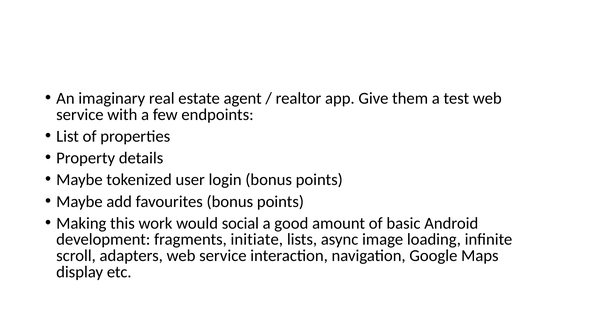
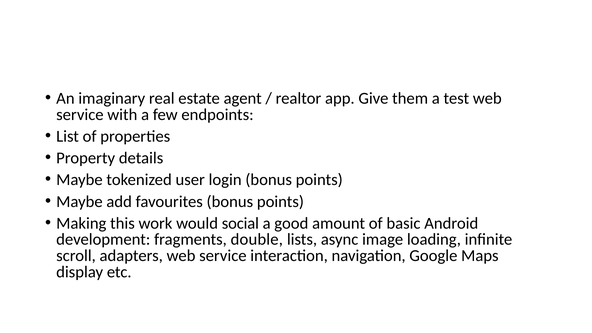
initiate: initiate -> double (257, 239)
